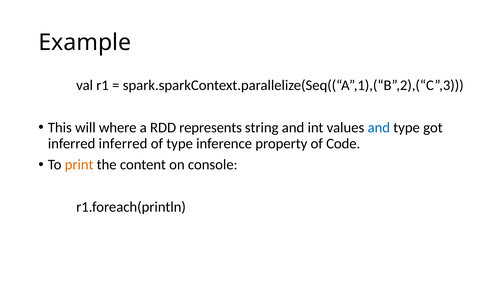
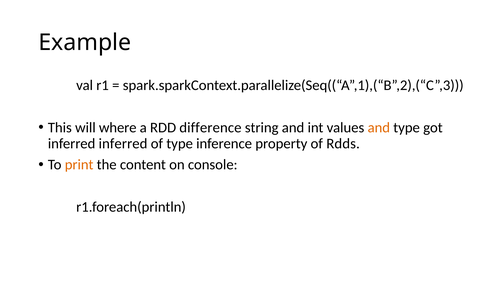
represents: represents -> difference (210, 127)
and colour: blue -> orange (379, 127)
Code: Code -> Rdds (343, 143)
